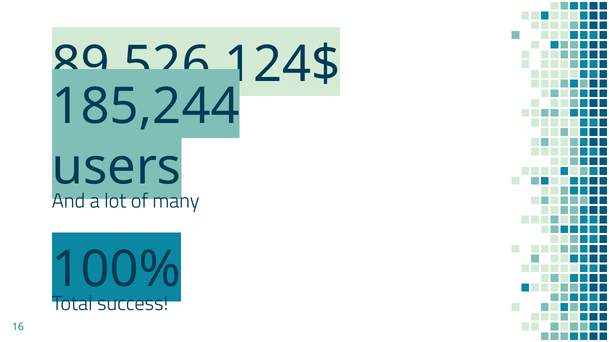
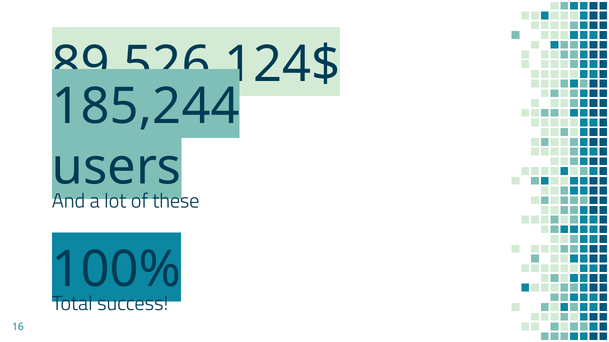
many: many -> these (176, 201)
